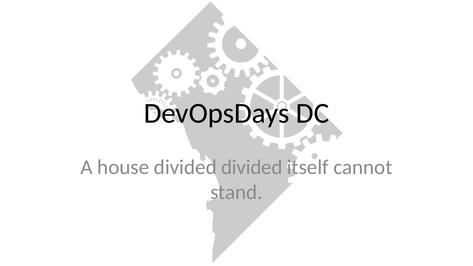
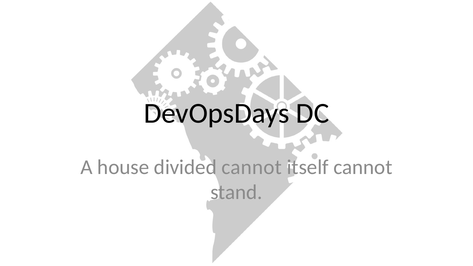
divided divided: divided -> cannot (252, 167)
